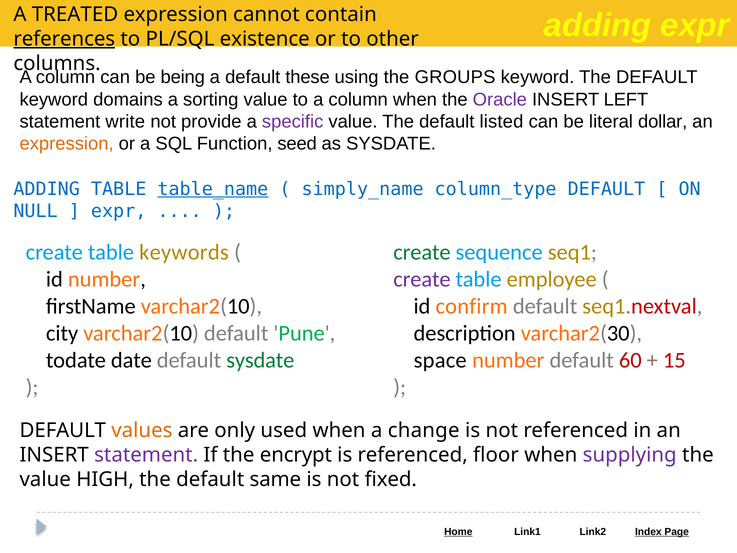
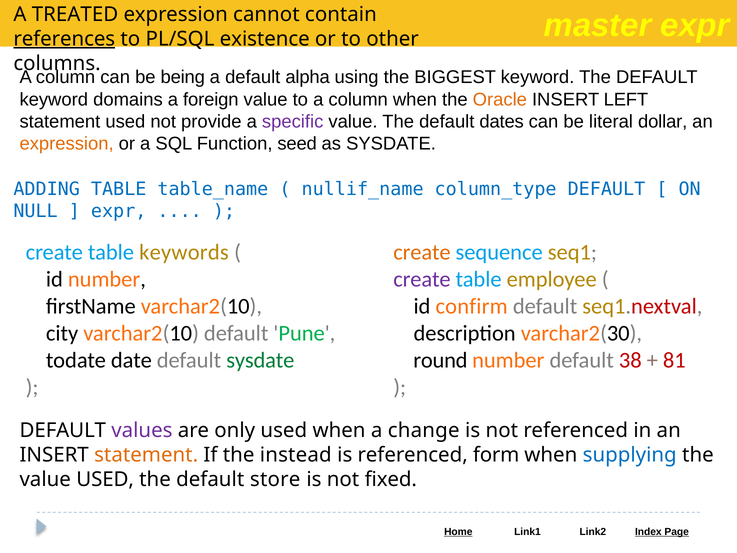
adding: adding -> master (598, 26)
these: these -> alpha (308, 77)
GROUPS: GROUPS -> BIGGEST (455, 77)
sorting: sorting -> foreign (211, 99)
Oracle colour: purple -> orange (500, 99)
statement write: write -> used (125, 122)
listed: listed -> dates (502, 122)
table_name underline: present -> none (213, 189)
simply_name: simply_name -> nullif_name (363, 189)
create colour: green -> orange (422, 252)
space: space -> round (440, 360)
60: 60 -> 38 (630, 360)
15: 15 -> 81 (674, 360)
values colour: orange -> purple (142, 430)
statement colour: purple -> orange (146, 455)
encrypt: encrypt -> instead (296, 455)
floor: floor -> form (496, 455)
supplying colour: purple -> blue (630, 455)
value HIGH: HIGH -> USED (105, 479)
same: same -> store (275, 479)
